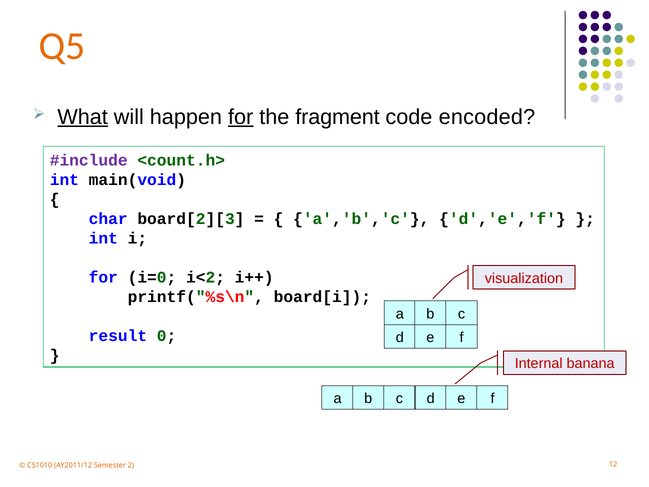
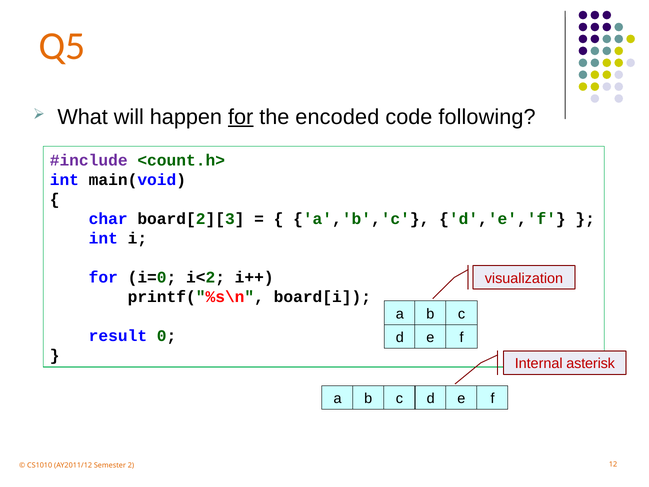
What underline: present -> none (83, 117)
fragment: fragment -> encoded (337, 117)
encoded: encoded -> following (487, 117)
banana: banana -> asterisk (591, 364)
